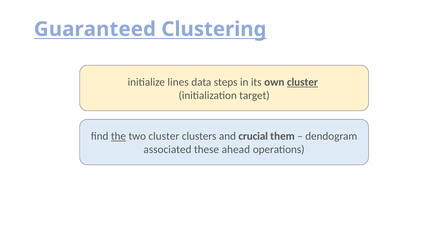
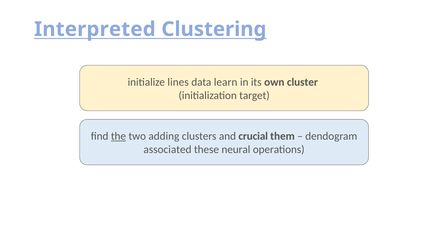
Guaranteed: Guaranteed -> Interpreted (95, 29)
steps: steps -> learn (226, 82)
cluster underline: present -> none (302, 82)
two cluster: cluster -> adding (164, 136)
ahead: ahead -> neural (236, 150)
